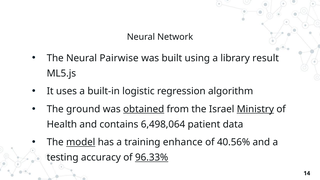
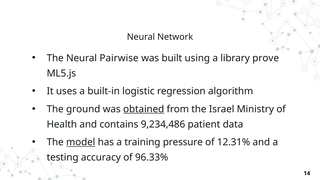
result: result -> prove (266, 58)
Ministry underline: present -> none (255, 109)
6,498,064: 6,498,064 -> 9,234,486 (163, 124)
enhance: enhance -> pressure (183, 142)
40.56%: 40.56% -> 12.31% (234, 142)
96.33% underline: present -> none (152, 158)
